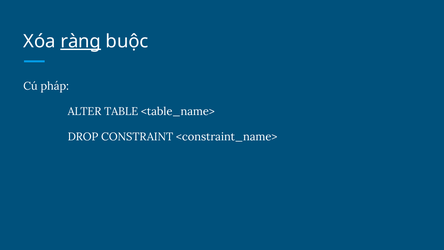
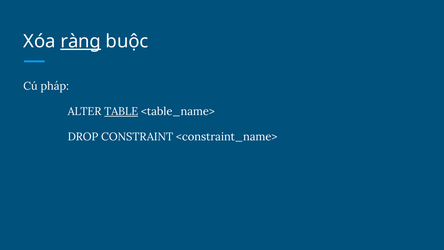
TABLE underline: none -> present (121, 111)
